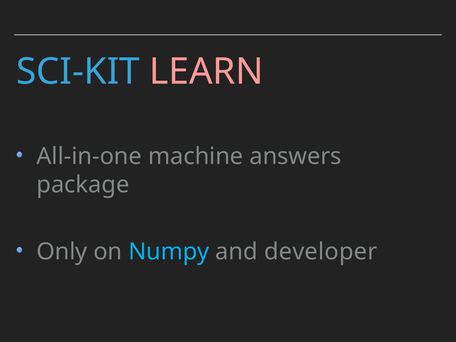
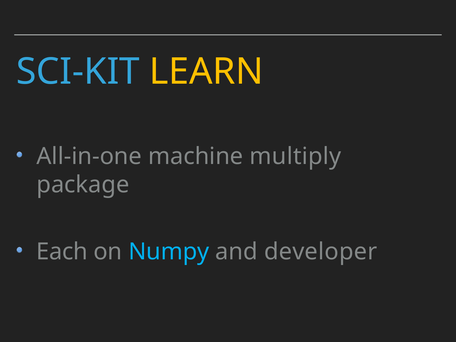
LEARN colour: pink -> yellow (206, 72)
answers: answers -> multiply (295, 156)
Only: Only -> Each (62, 252)
